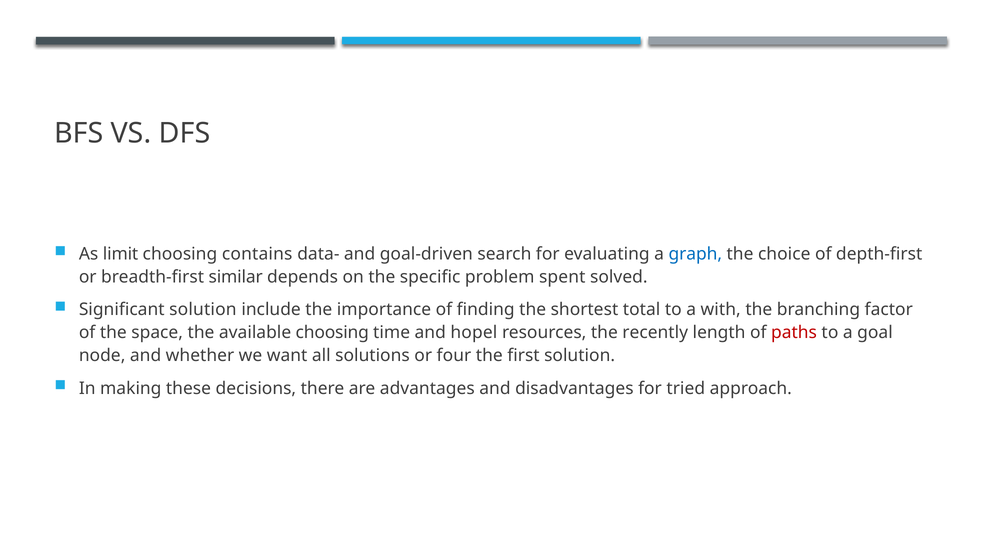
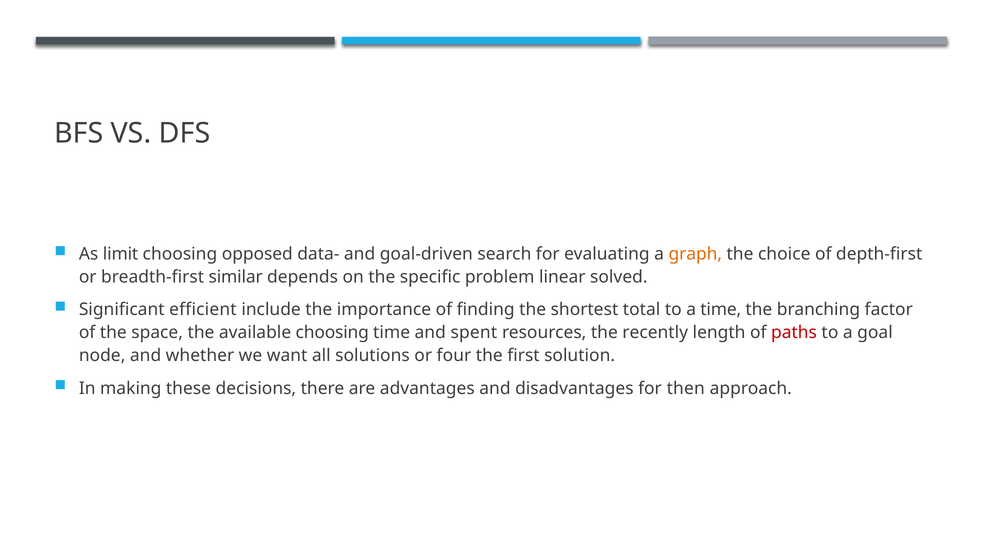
contains: contains -> opposed (257, 254)
graph colour: blue -> orange (695, 254)
spent: spent -> linear (562, 277)
Significant solution: solution -> efficient (203, 310)
a with: with -> time (721, 310)
hopel: hopel -> spent (474, 333)
tried: tried -> then (686, 388)
